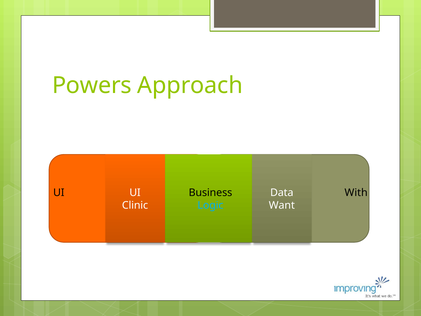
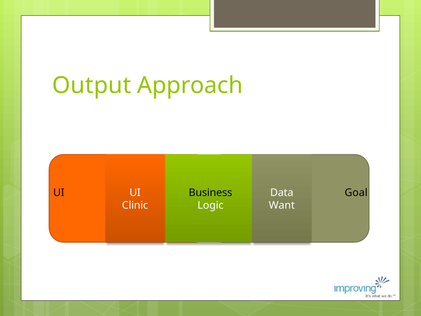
Powers: Powers -> Output (92, 85)
With: With -> Goal (356, 192)
Logic colour: light blue -> white (210, 205)
